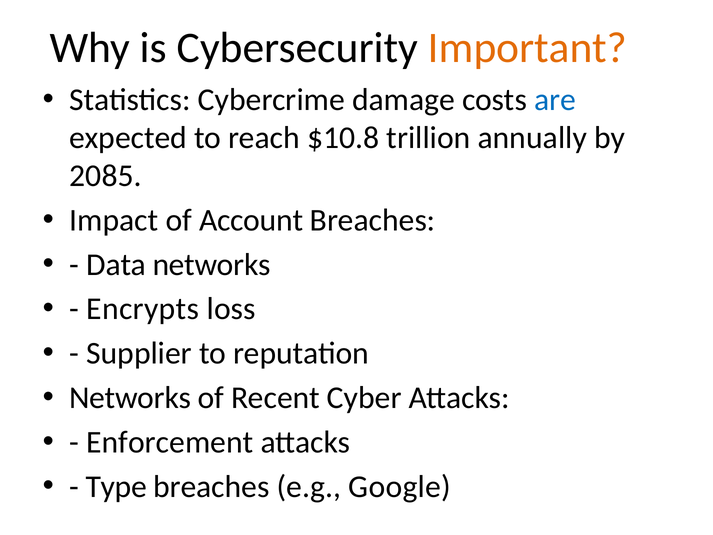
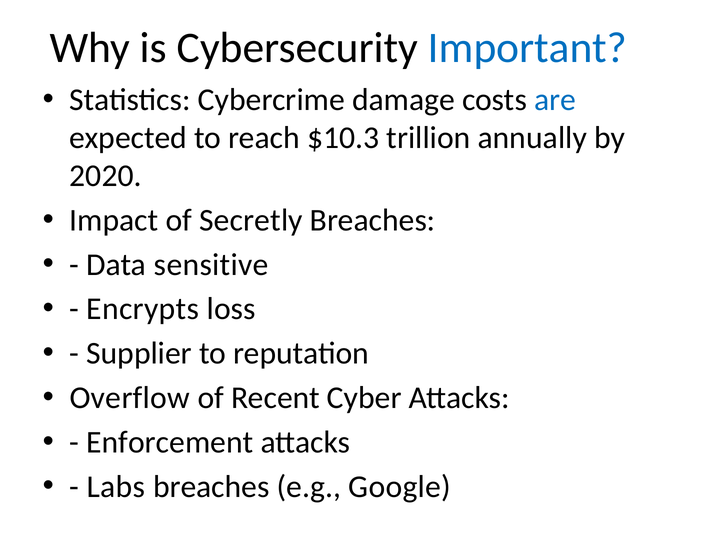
Important colour: orange -> blue (528, 48)
$10.8: $10.8 -> $10.3 (343, 138)
2085: 2085 -> 2020 (106, 176)
Account: Account -> Secretly (251, 220)
Data networks: networks -> sensitive (211, 264)
Networks: Networks -> Overflow (130, 398)
Type: Type -> Labs (116, 486)
